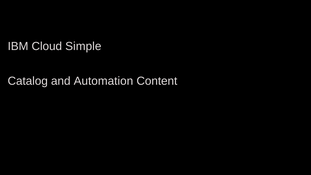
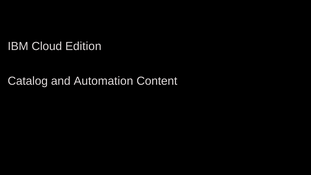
Simple: Simple -> Edition (83, 46)
